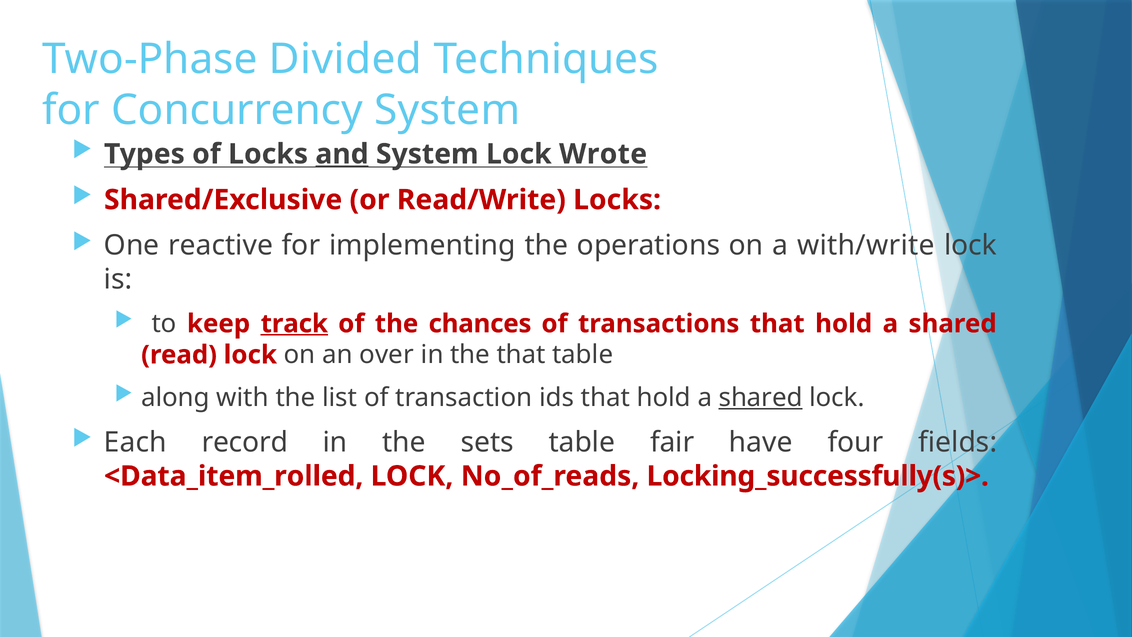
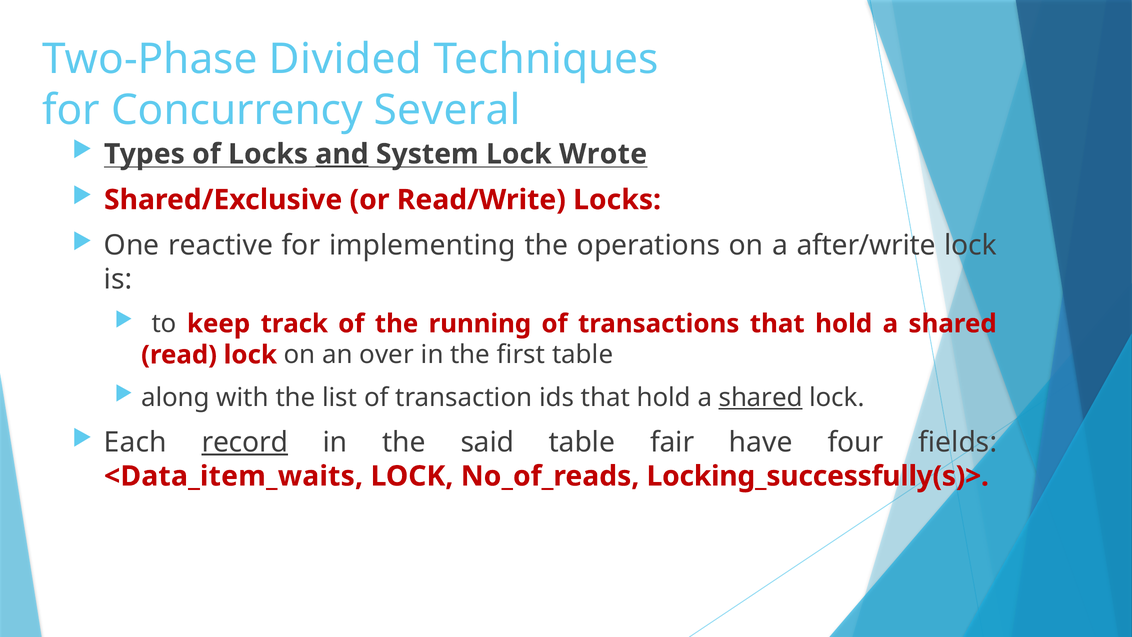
Concurrency System: System -> Several (447, 110)
with/write: with/write -> after/write (866, 246)
track underline: present -> none (294, 324)
chances: chances -> running (480, 324)
the that: that -> first (521, 355)
record underline: none -> present (245, 442)
sets: sets -> said (487, 442)
<Data_item_rolled: <Data_item_rolled -> <Data_item_waits (234, 476)
